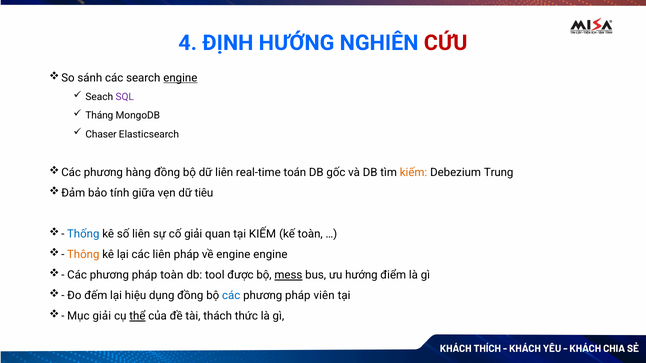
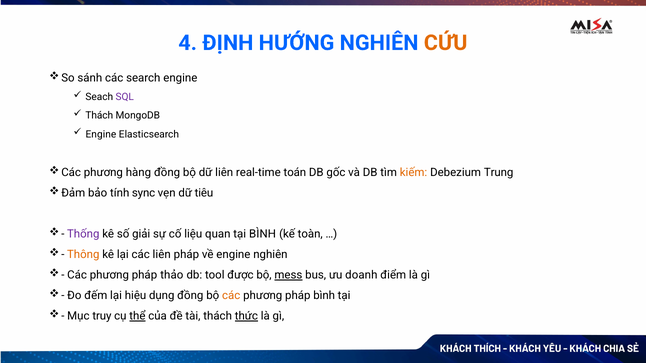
CỨU colour: red -> orange (446, 43)
engine underline: present -> none (180, 78)
Tháng: Tháng -> Thách (99, 116)
Chaser: Chaser -> Engine (101, 134)
giữa: giữa -> sync (144, 193)
Thống colour: blue -> purple (83, 234)
số liên: liên -> giải (141, 234)
cố giải: giải -> liệu (193, 234)
tại KIẾM: KIẾM -> BÌNH (263, 234)
engine engine: engine -> nghiên (270, 255)
pháp toàn: toàn -> thảo (172, 275)
ưu hướng: hướng -> doanh (361, 275)
các colour: blue -> orange (231, 296)
pháp viên: viên -> bình (324, 296)
Mục giải: giải -> truy (102, 316)
thức underline: none -> present (246, 316)
